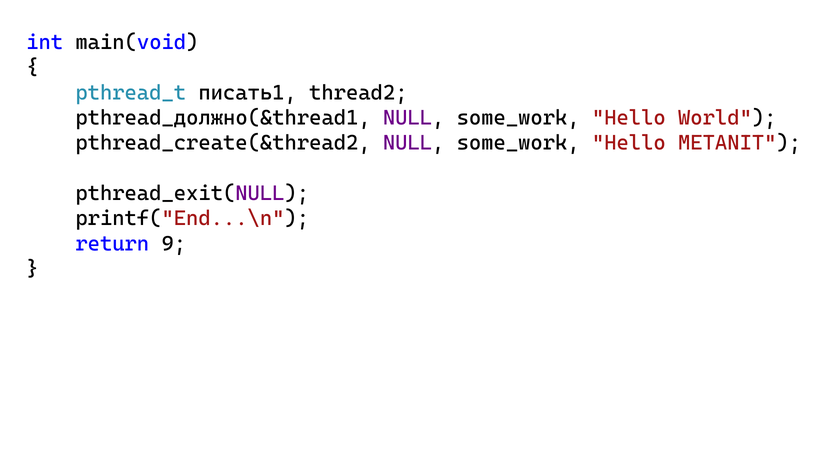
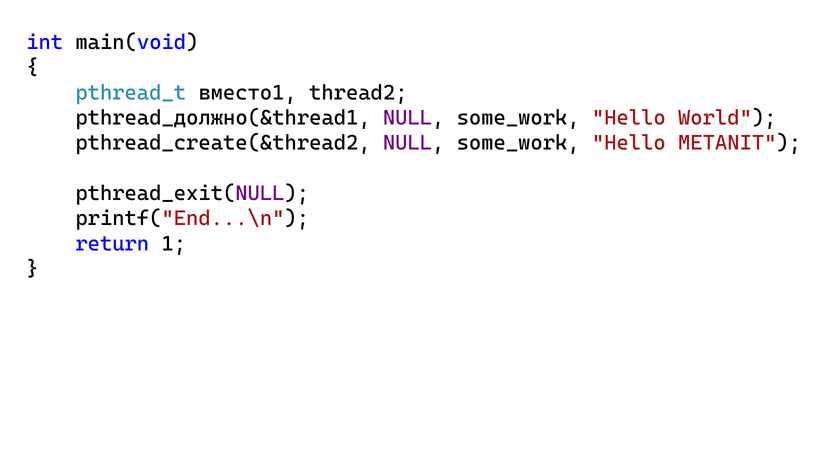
писать1: писать1 -> вместо1 (248, 93)
9: 9 -> 1 (174, 244)
